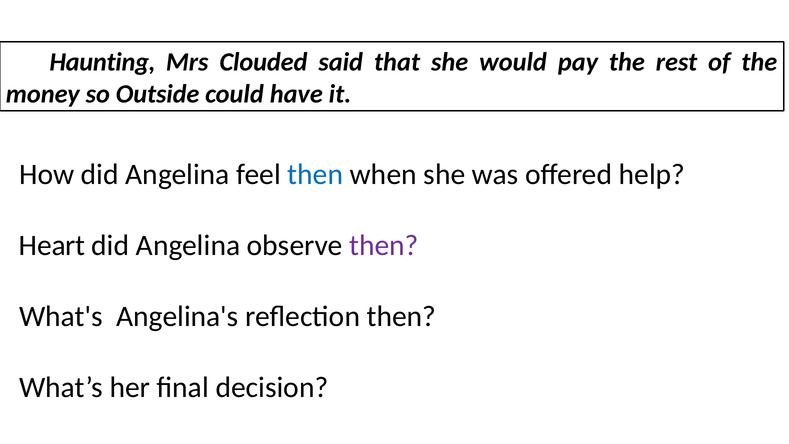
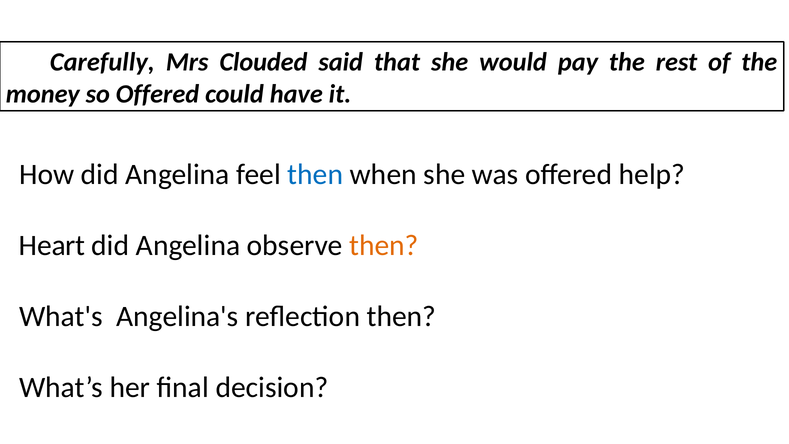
Haunting: Haunting -> Carefully (102, 62)
so Outside: Outside -> Offered (158, 94)
then colour: purple -> orange (384, 245)
